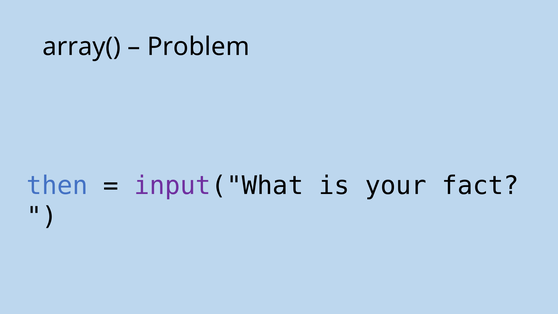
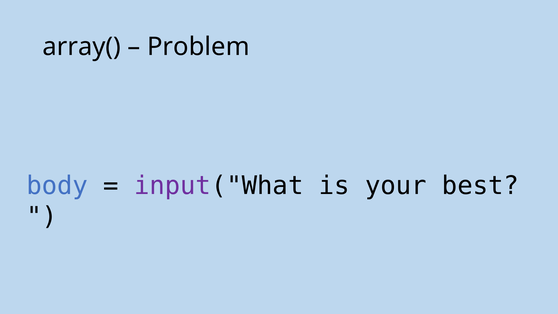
then: then -> body (57, 186)
fact: fact -> best (480, 186)
